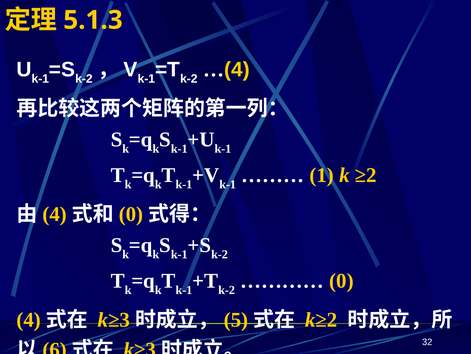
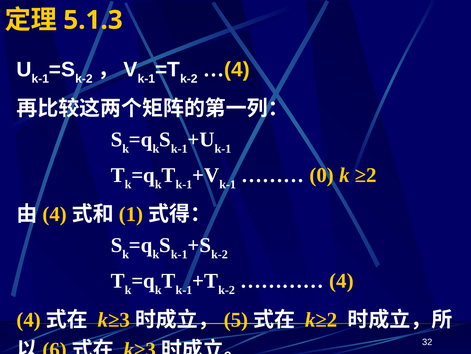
1: 1 -> 0 (322, 175)
0: 0 -> 1 (131, 214)
0: 0 -> 4 (342, 280)
